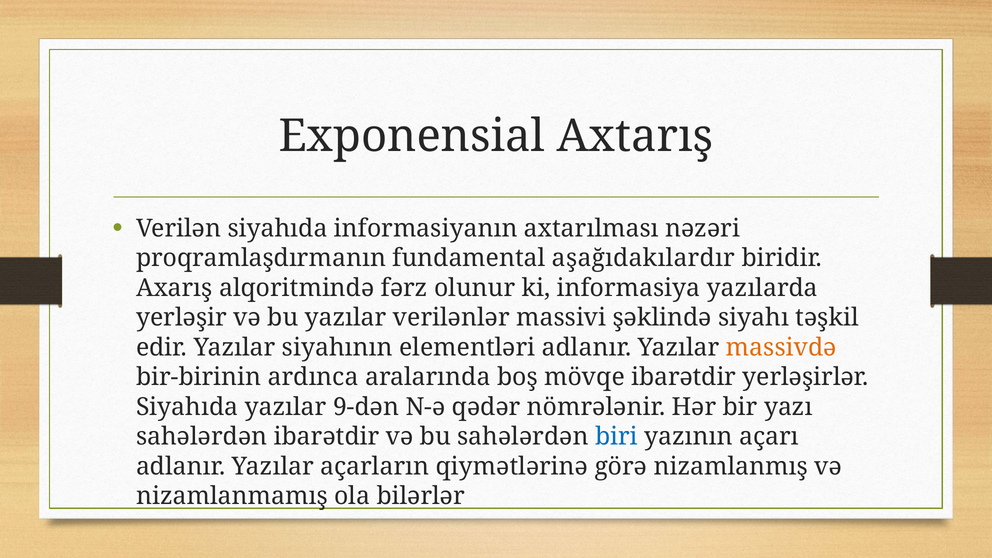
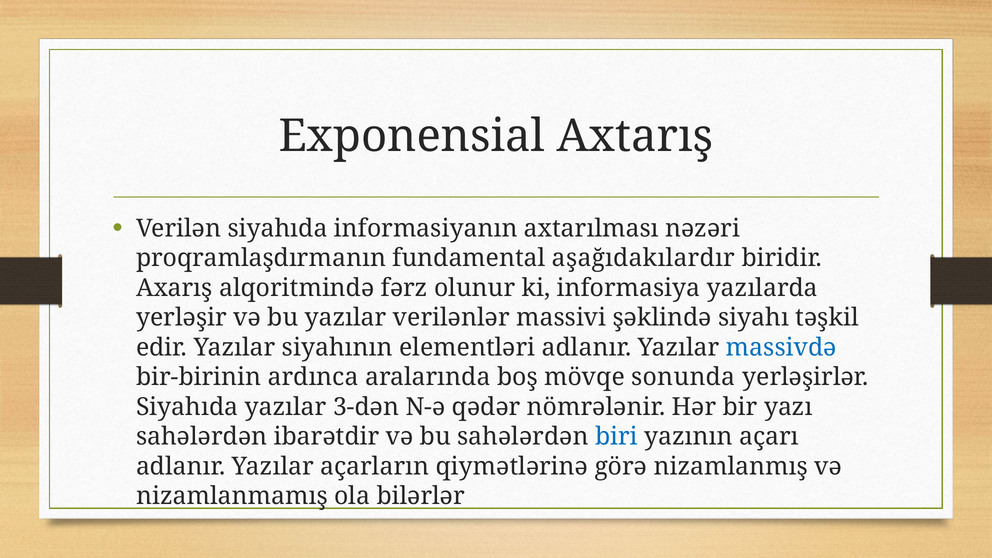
massivdə colour: orange -> blue (781, 347)
mövqe ibarətdir: ibarətdir -> sonunda (683, 377)
9-dən: 9-dən -> 3-dən (366, 407)
